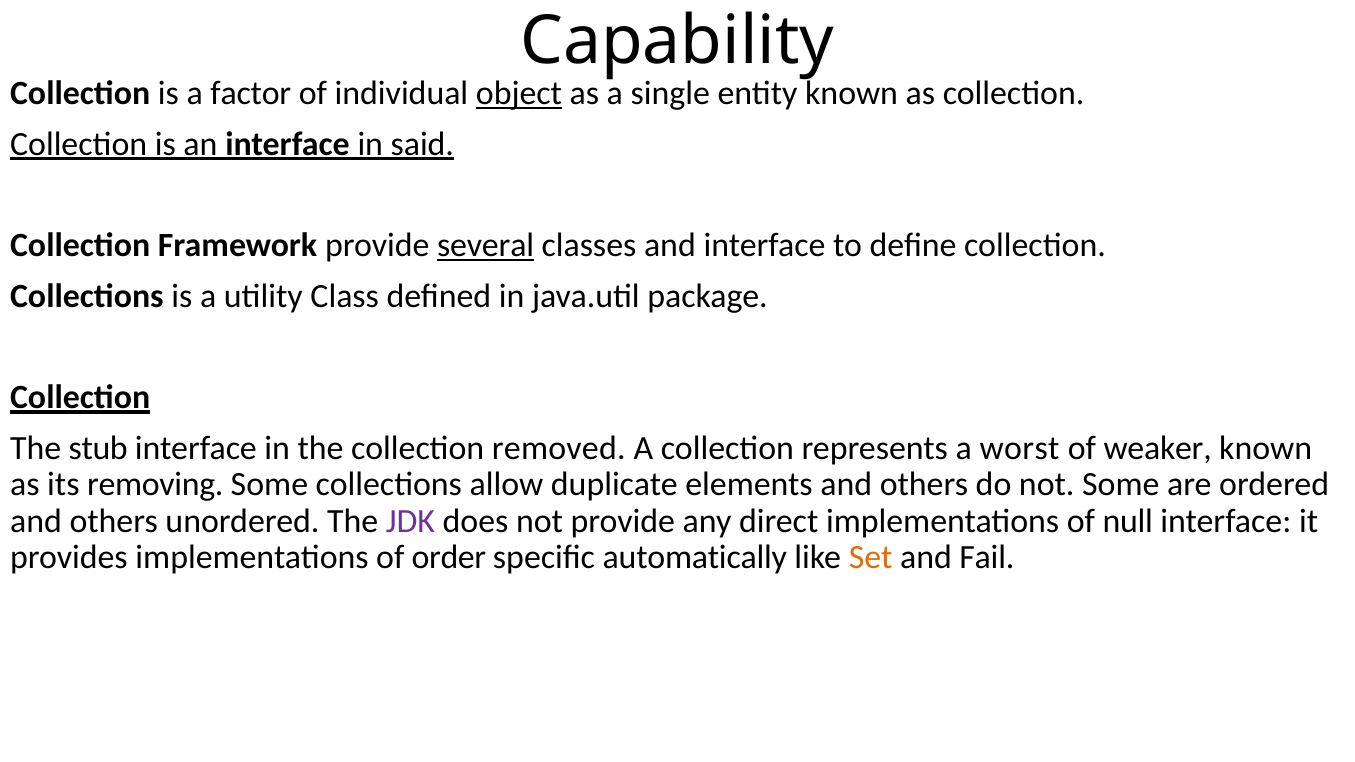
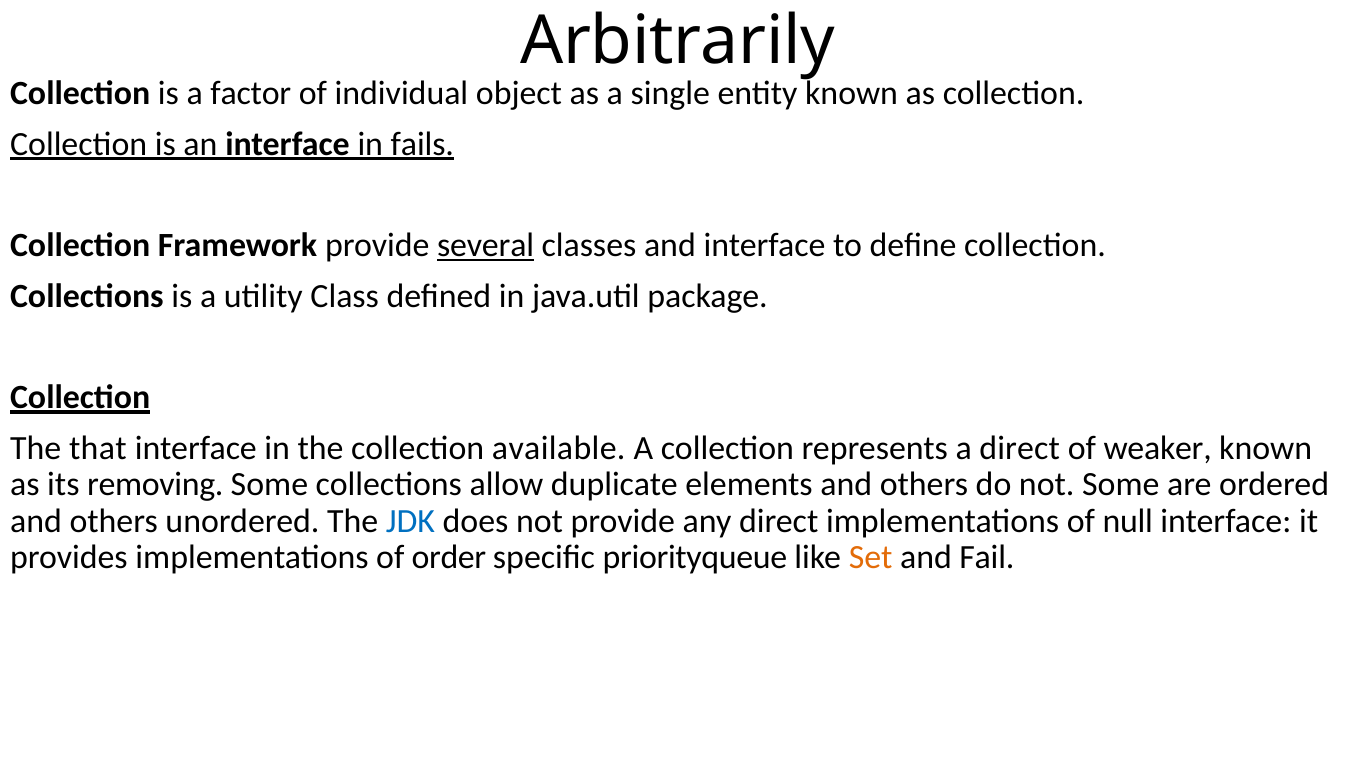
Capability: Capability -> Arbitrarily (678, 41)
object underline: present -> none (519, 93)
said: said -> fails (422, 144)
stub: stub -> that (98, 448)
removed: removed -> available (559, 448)
a worst: worst -> direct (1020, 448)
JDK colour: purple -> blue (410, 521)
automatically: automatically -> priorityqueue (695, 558)
